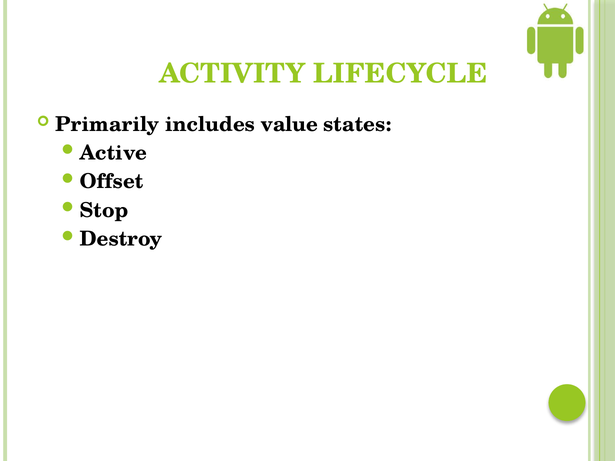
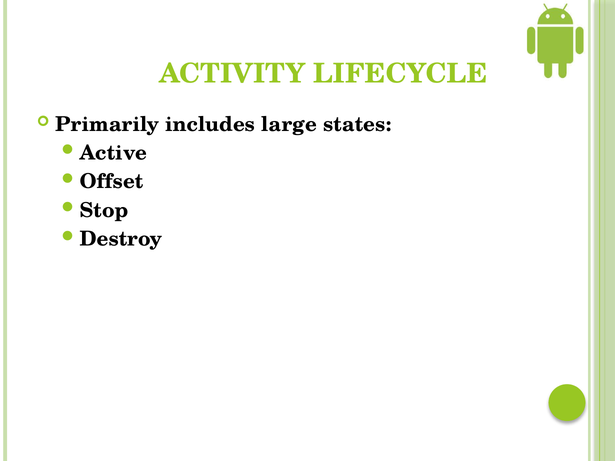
value: value -> large (289, 124)
